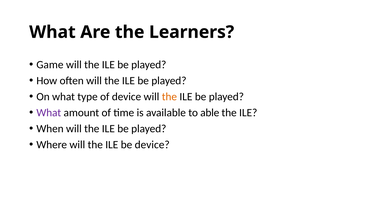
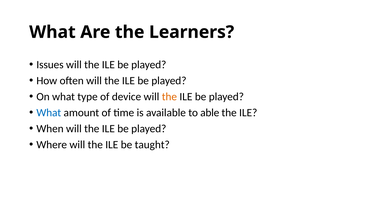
Game: Game -> Issues (50, 65)
What colour: purple -> blue (49, 113)
be device: device -> taught (152, 145)
